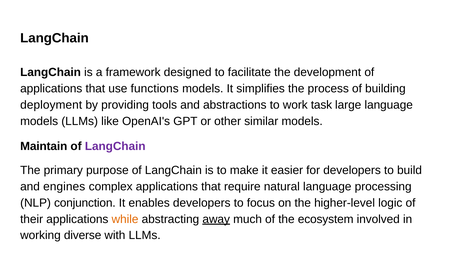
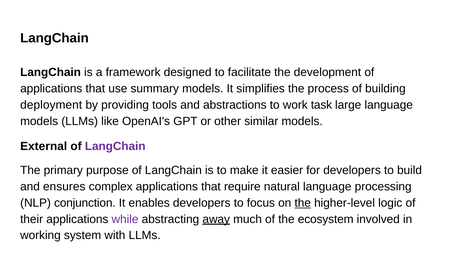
functions: functions -> summary (155, 89)
Maintain: Maintain -> External (44, 146)
engines: engines -> ensures (64, 186)
the underline: none -> present (303, 203)
while colour: orange -> purple (125, 219)
diverse: diverse -> system (83, 235)
